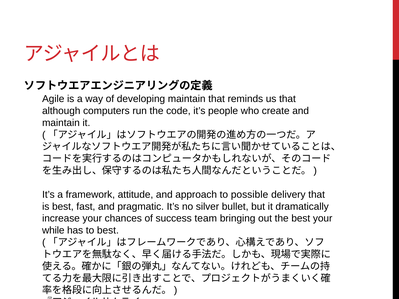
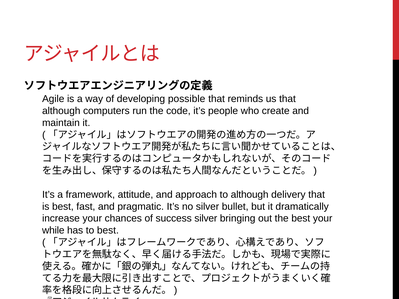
developing maintain: maintain -> possible (187, 99)
to possible: possible -> although (250, 195)
success team: team -> silver (206, 219)
